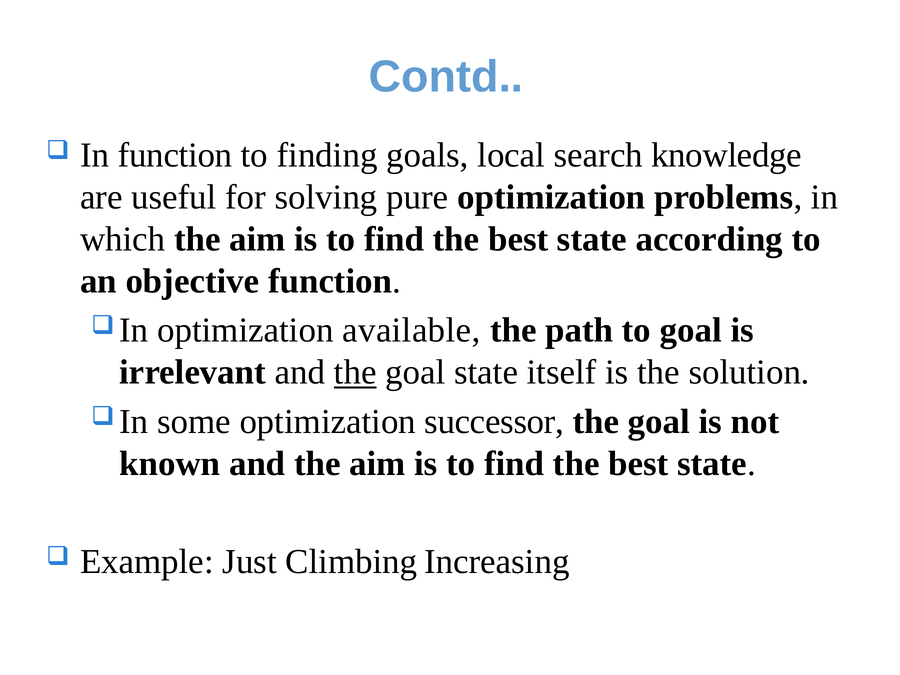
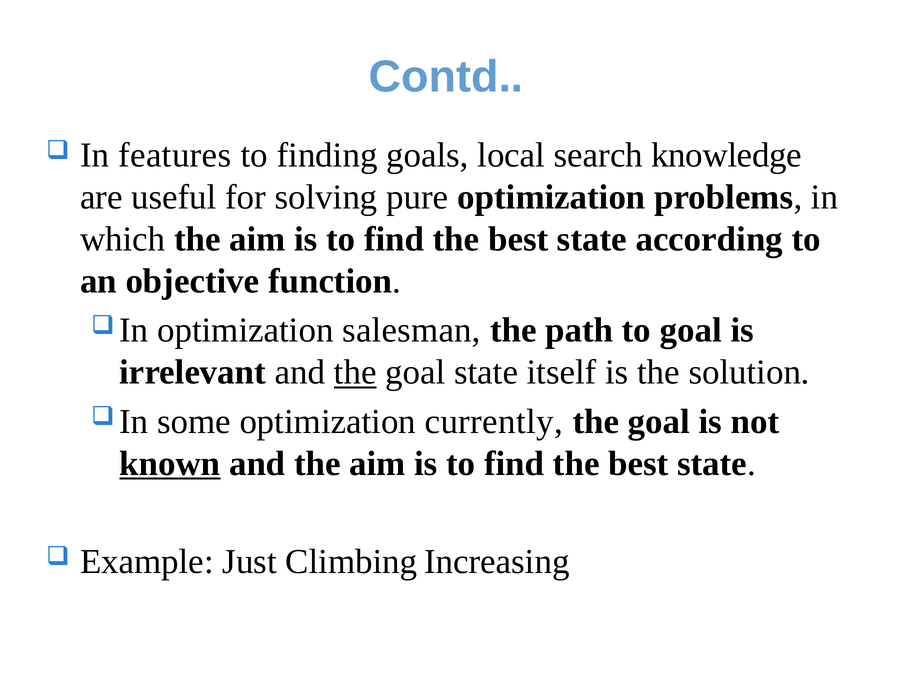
In function: function -> features (175, 155)
available: available -> salesman (411, 330)
successor: successor -> currently (494, 421)
known underline: none -> present (170, 463)
